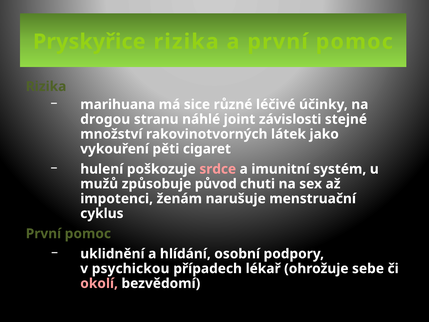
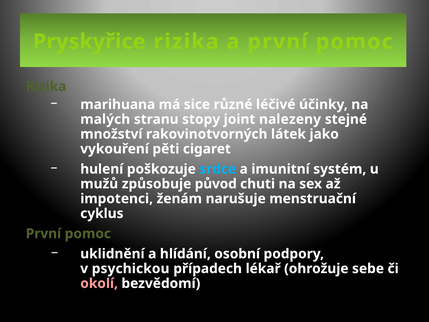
drogou: drogou -> malých (105, 119)
náhlé: náhlé -> stopy (201, 119)
závislosti: závislosti -> nalezeny (290, 119)
srdce colour: pink -> light blue (218, 169)
